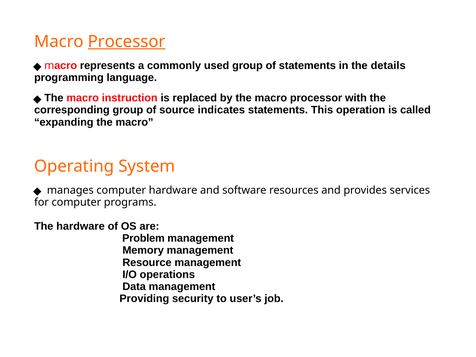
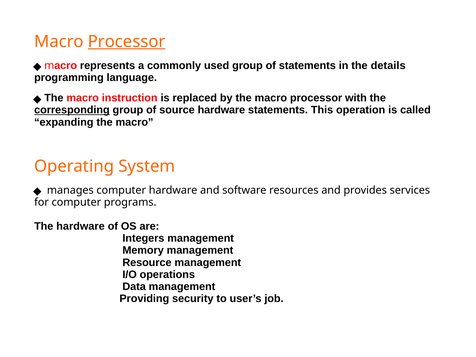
corresponding underline: none -> present (72, 110)
source indicates: indicates -> hardware (221, 110)
Problem: Problem -> Integers (143, 238)
